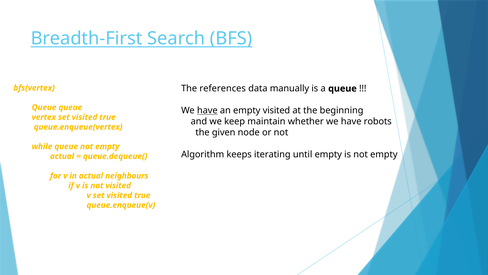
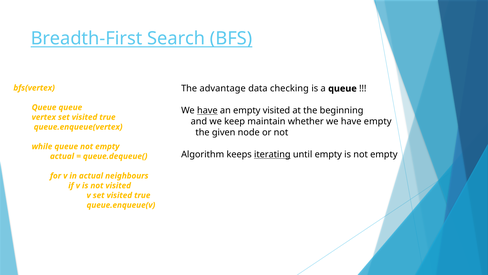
references: references -> advantage (223, 88)
manually: manually -> checking (289, 88)
have robots: robots -> empty (378, 121)
iterating underline: none -> present (272, 154)
